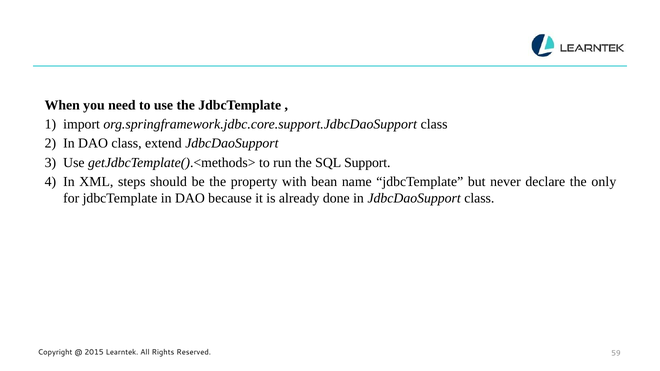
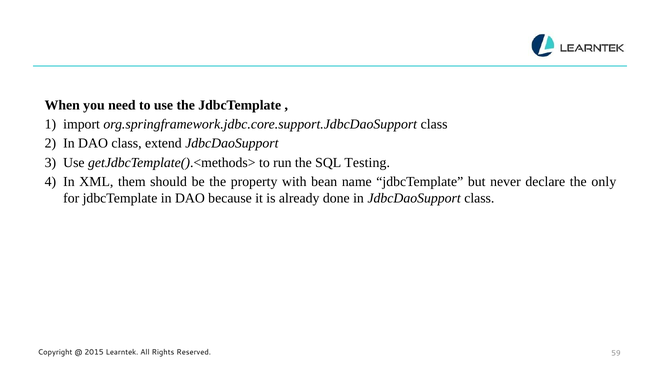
Support: Support -> Testing (367, 163)
steps: steps -> them (132, 182)
